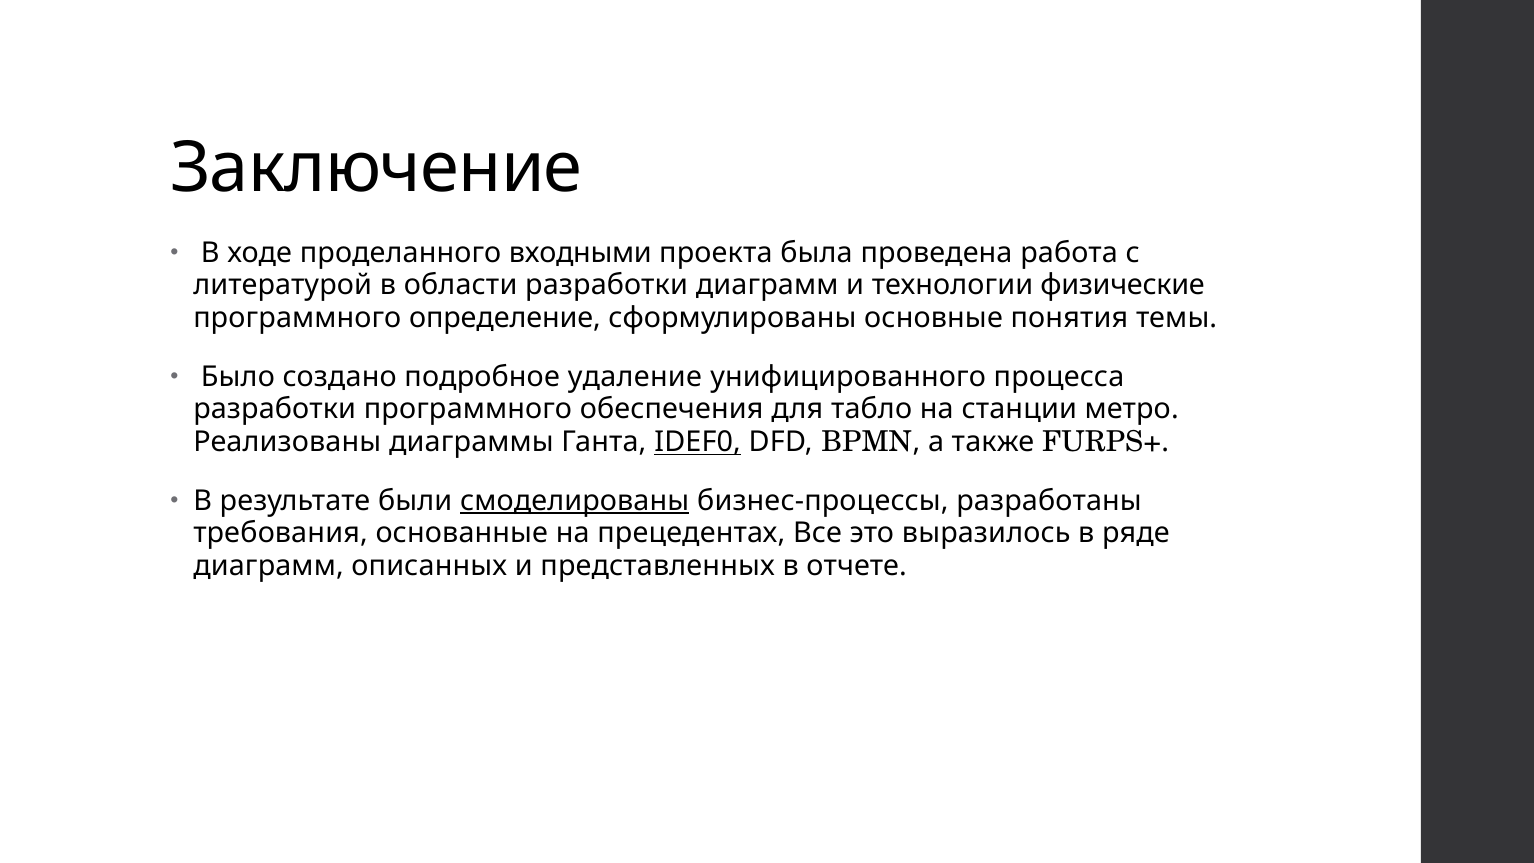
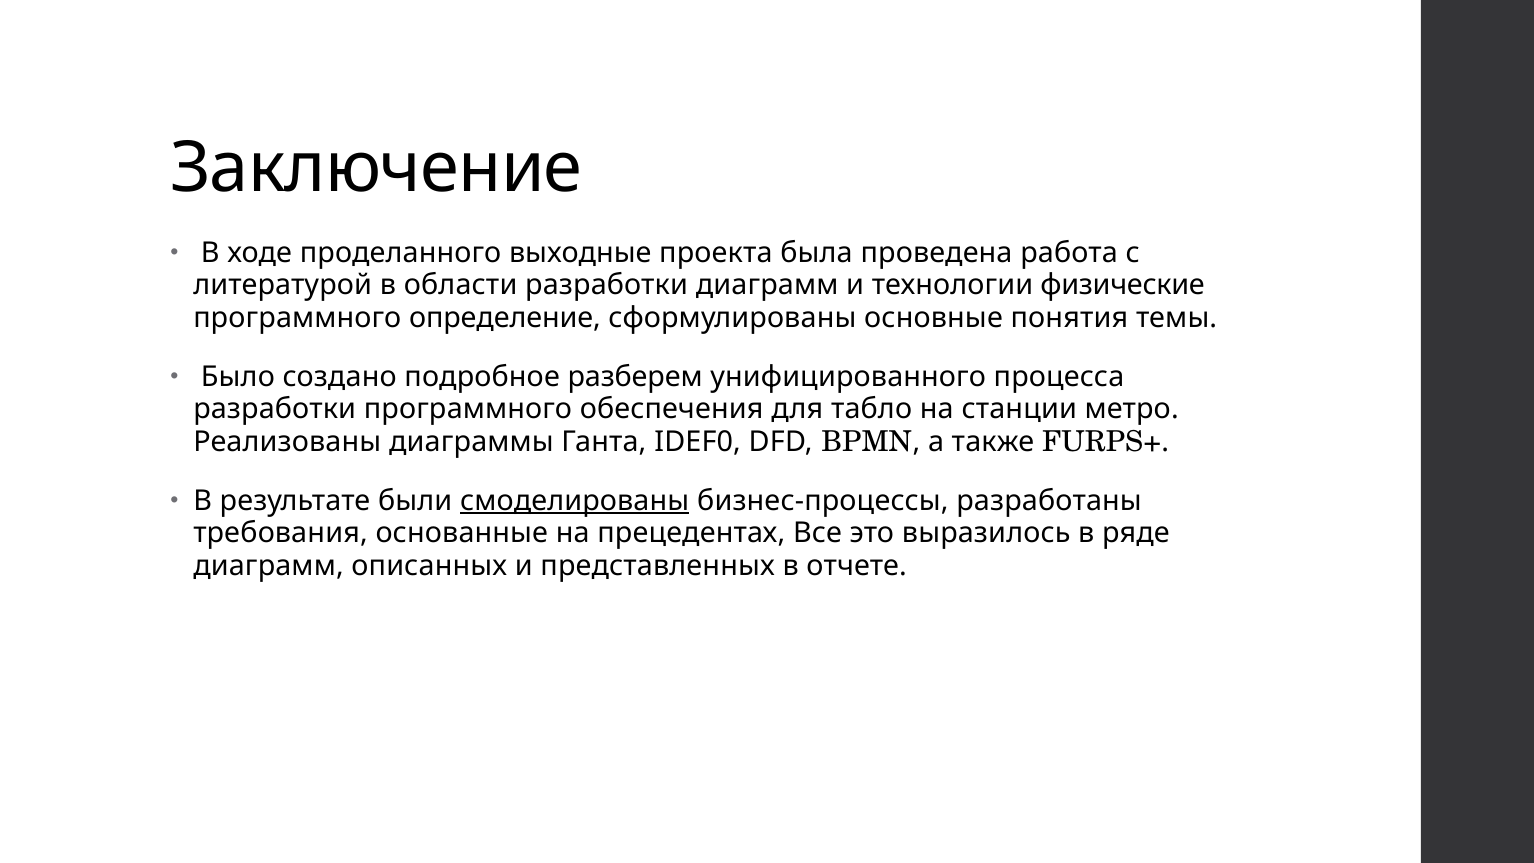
входными: входными -> выходные (580, 253)
удаление: удаление -> разберем (635, 377)
IDEF0 underline: present -> none (698, 442)
